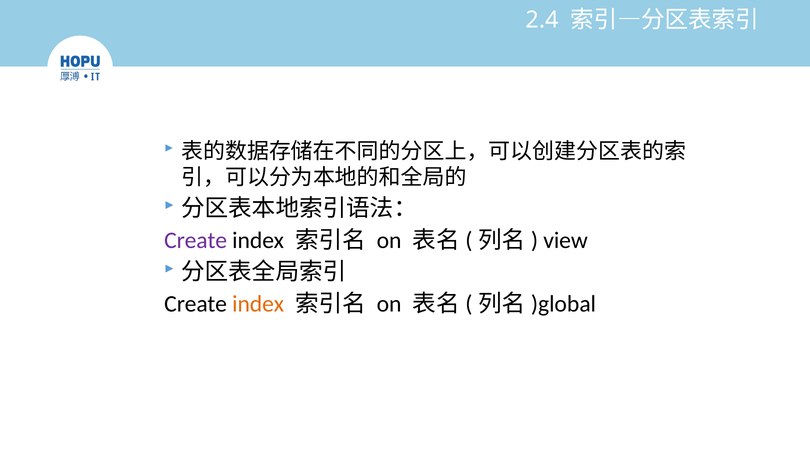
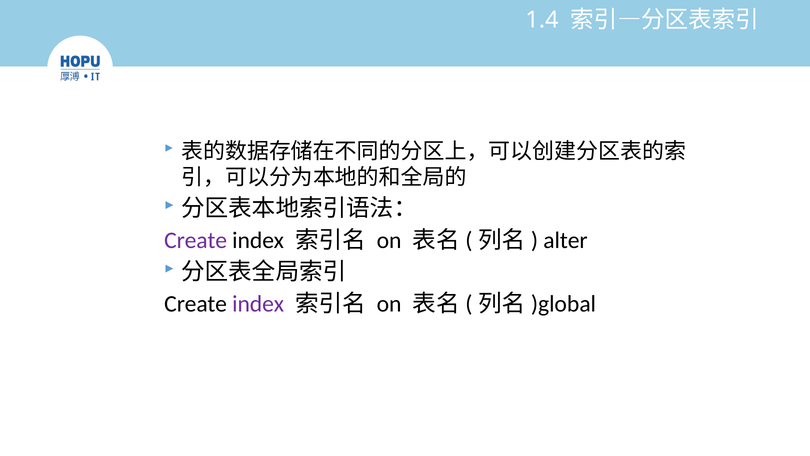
2.4: 2.4 -> 1.4 (542, 20)
view: view -> alter (566, 240)
index colour: orange -> purple (258, 304)
